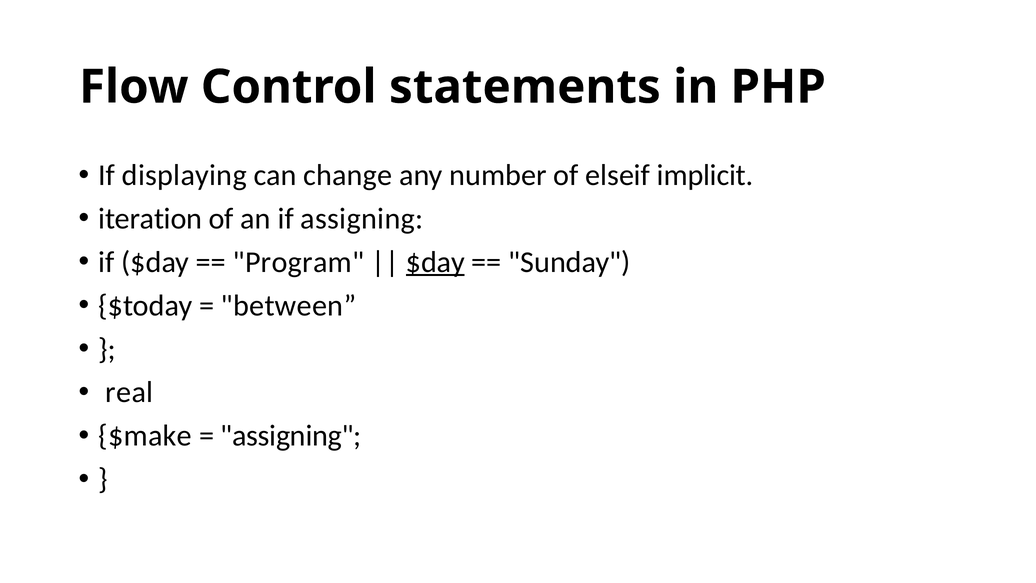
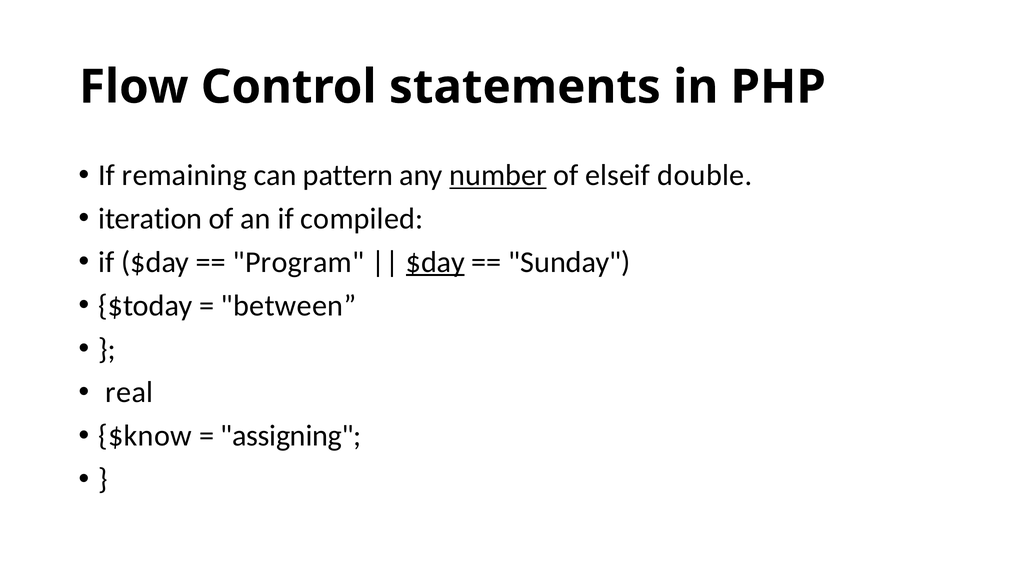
displaying: displaying -> remaining (184, 175)
change: change -> pattern (348, 175)
number underline: none -> present (498, 175)
implicit: implicit -> double (705, 175)
if assigning: assigning -> compiled (362, 219)
$make: $make -> $know (145, 436)
